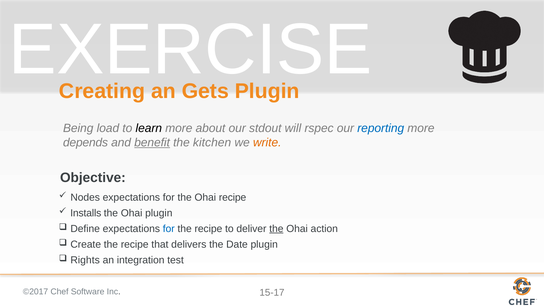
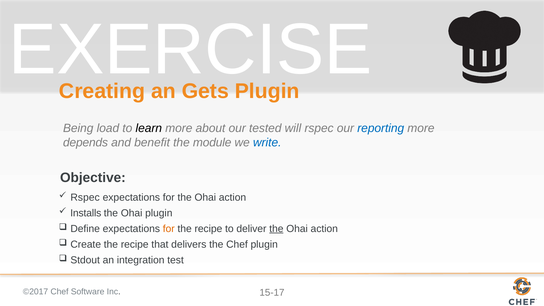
stdout: stdout -> tested (265, 128)
benefit underline: present -> none (152, 143)
kitchen: kitchen -> module (212, 143)
write colour: orange -> blue (267, 143)
Nodes: Nodes -> Rspec (85, 197)
for the Ohai recipe: recipe -> action (232, 197)
for colour: blue -> orange (169, 229)
the Date: Date -> Chef (237, 244)
Rights: Rights -> Stdout (85, 260)
